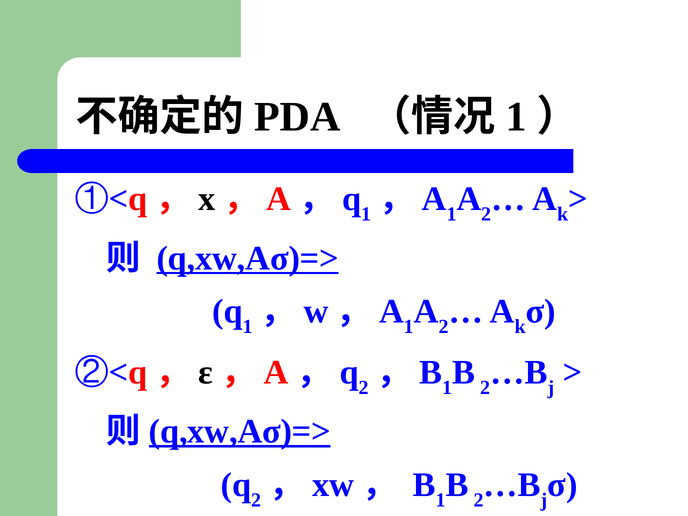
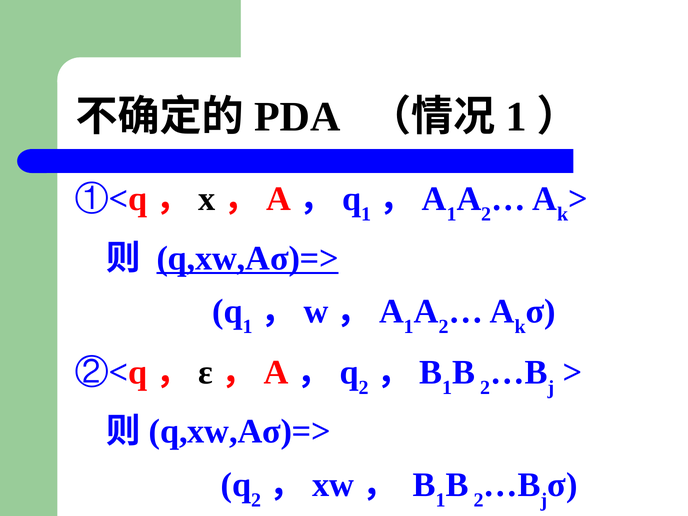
q,xw,Aσ)=> underline: present -> none (240, 431)
